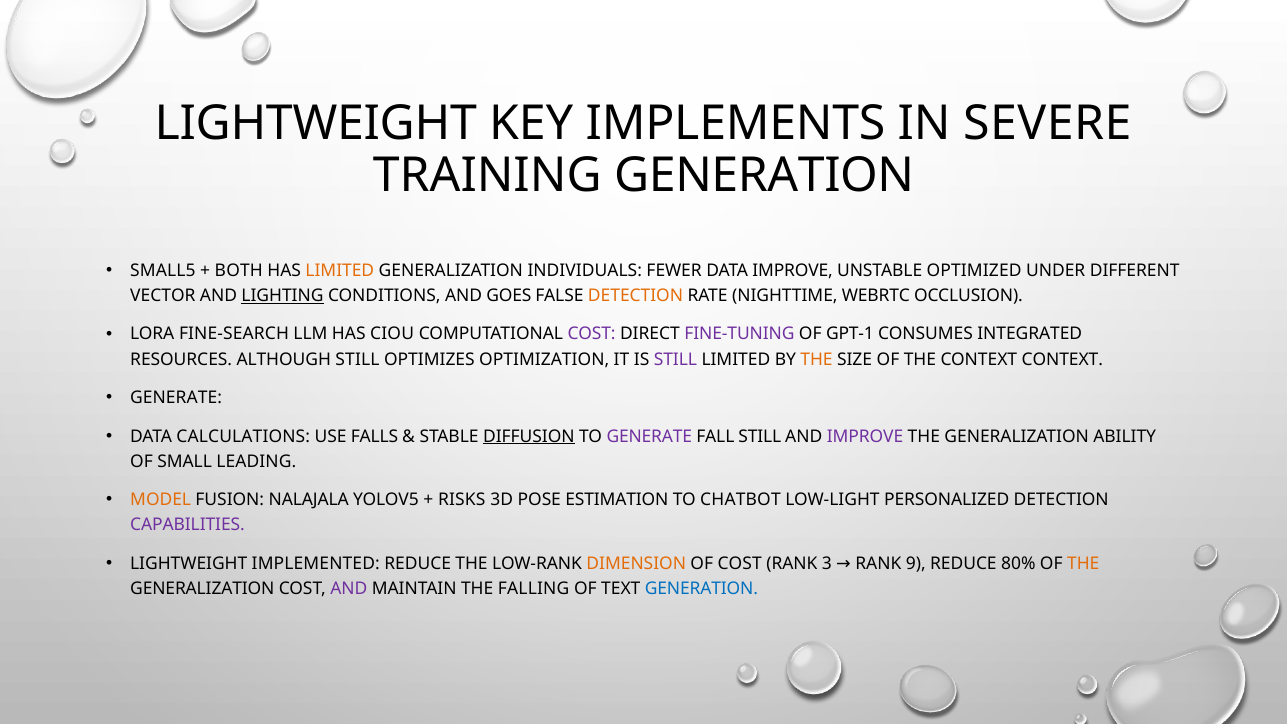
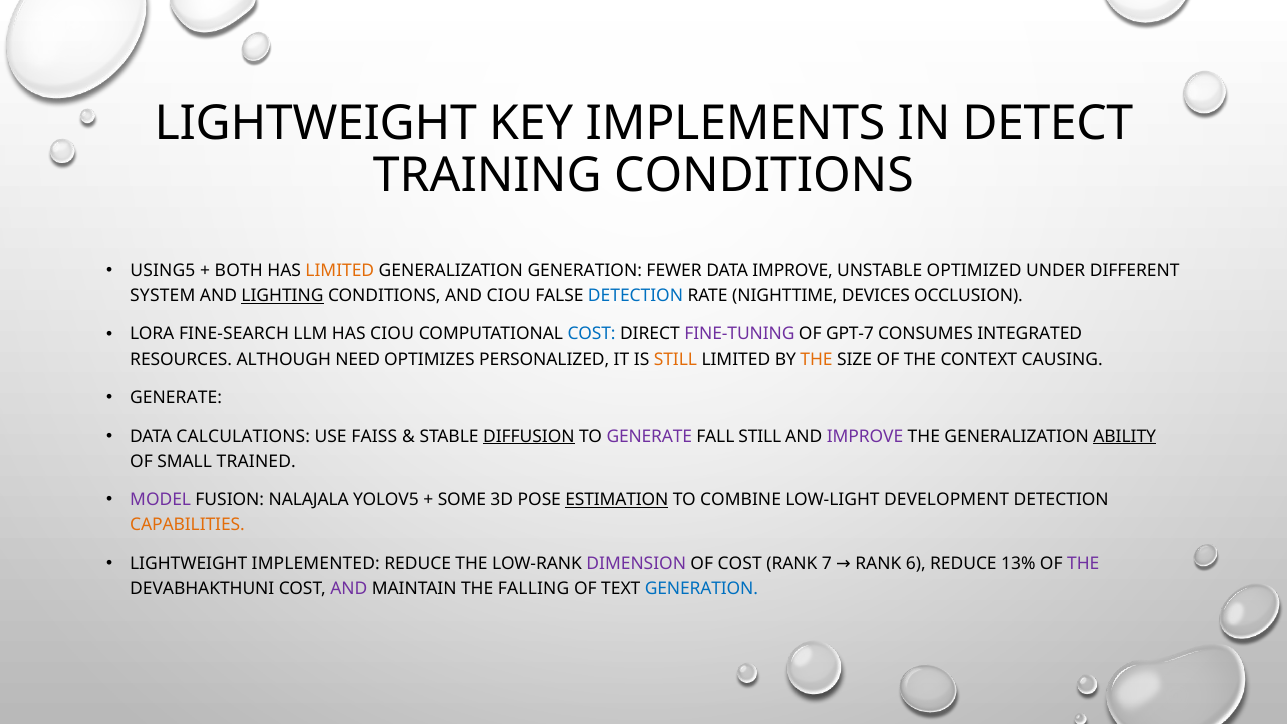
SEVERE: SEVERE -> DETECT (1048, 123)
TRAINING GENERATION: GENERATION -> CONDITIONS (764, 175)
SMALL5: SMALL5 -> USING5 (163, 271)
GENERALIZATION INDIVIDUALS: INDIVIDUALS -> GENERATION (585, 271)
VECTOR: VECTOR -> SYSTEM (163, 296)
AND GOES: GOES -> CIOU (509, 296)
DETECTION colour: orange -> blue (636, 296)
WEBRTC: WEBRTC -> DEVICES (876, 296)
COST colour: purple -> blue (592, 334)
GPT-1: GPT-1 -> GPT-7 (850, 334)
ALTHOUGH STILL: STILL -> NEED (358, 359)
OPTIMIZATION: OPTIMIZATION -> PERSONALIZED (544, 359)
STILL colour: purple -> orange (675, 359)
CONTEXT CONTEXT: CONTEXT -> CAUSING (1062, 359)
FALLS: FALLS -> FAISS (374, 436)
ABILITY underline: none -> present (1125, 436)
LEADING: LEADING -> TRAINED (256, 462)
MODEL colour: orange -> purple (161, 500)
RISKS: RISKS -> SOME (462, 500)
ESTIMATION underline: none -> present (617, 500)
CHATBOT: CHATBOT -> COMBINE (741, 500)
PERSONALIZED: PERSONALIZED -> DEVELOPMENT (947, 500)
CAPABILITIES colour: purple -> orange (187, 525)
DIMENSION colour: orange -> purple (636, 564)
3: 3 -> 7 (827, 564)
9: 9 -> 6 (916, 564)
80%: 80% -> 13% (1018, 564)
THE colour: orange -> purple (1083, 564)
GENERALIZATION: GENERALIZATION -> DEVABHAKTHUNI (202, 589)
